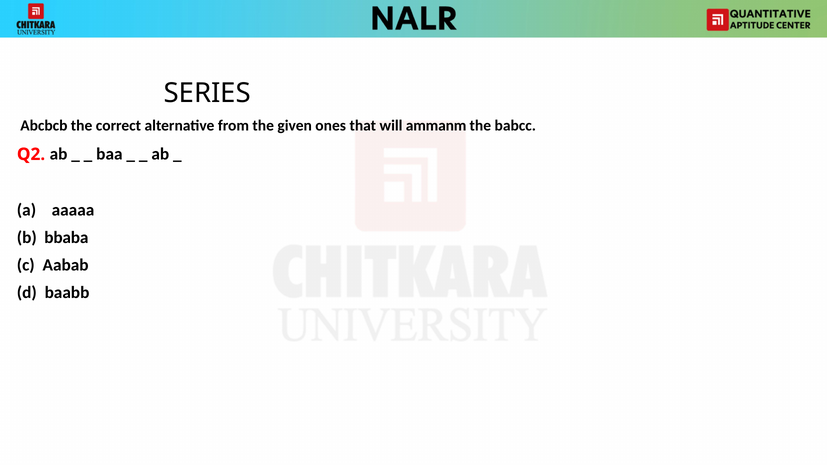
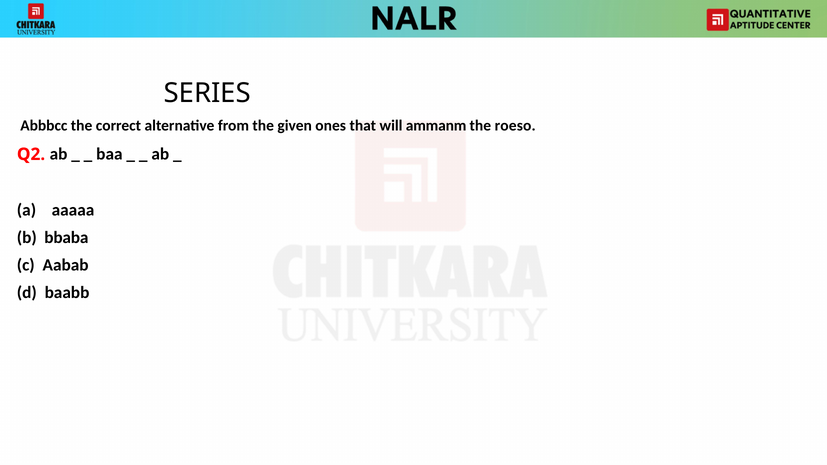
Abcbcb: Abcbcb -> Abbbcc (44, 126)
babcc: babcc -> roeso (515, 126)
